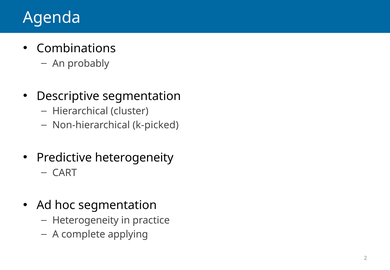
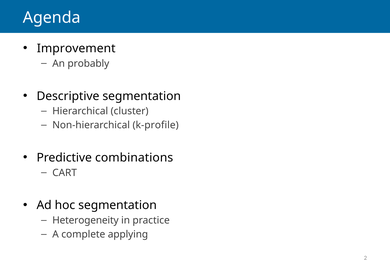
Combinations: Combinations -> Improvement (76, 48)
k-picked: k-picked -> k-profile (156, 125)
Predictive heterogeneity: heterogeneity -> combinations (134, 158)
